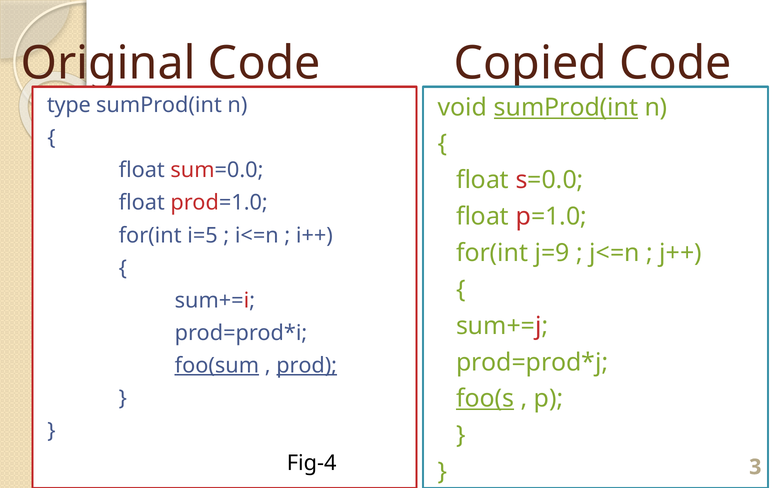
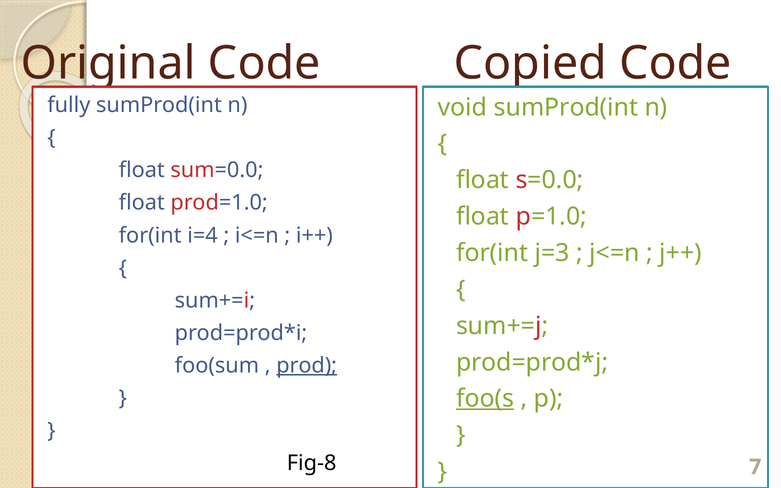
type: type -> fully (69, 105)
sumProd(int underline: present -> none (566, 107)
i=5: i=5 -> i=4 (203, 235)
j=9: j=9 -> j=3 (552, 253)
foo(sum underline: present -> none (217, 366)
Fig-4: Fig-4 -> Fig-8 (312, 463)
3: 3 -> 7 (755, 467)
